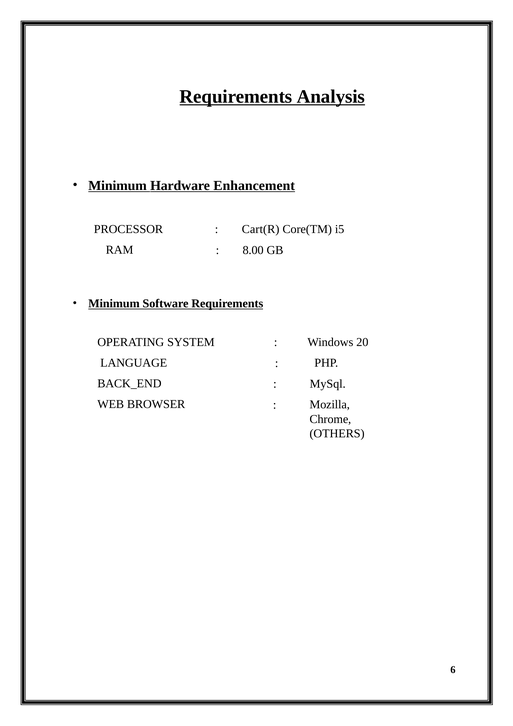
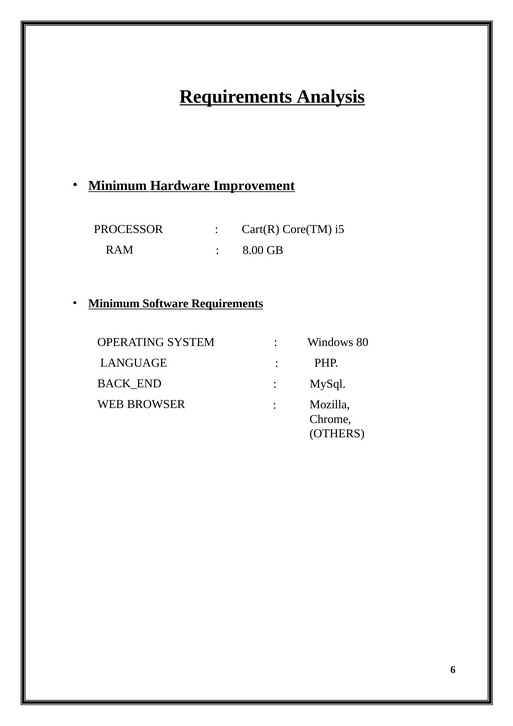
Enhancement: Enhancement -> Improvement (254, 186)
20: 20 -> 80 (362, 342)
